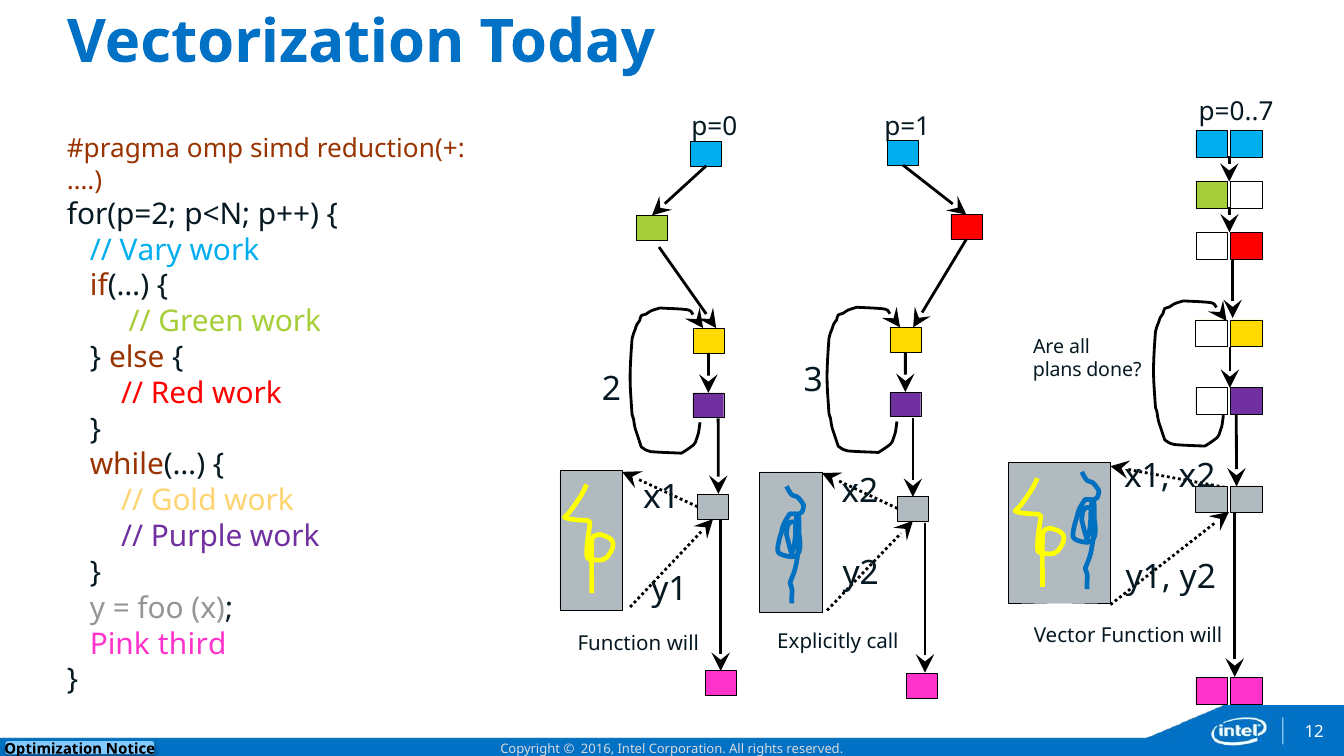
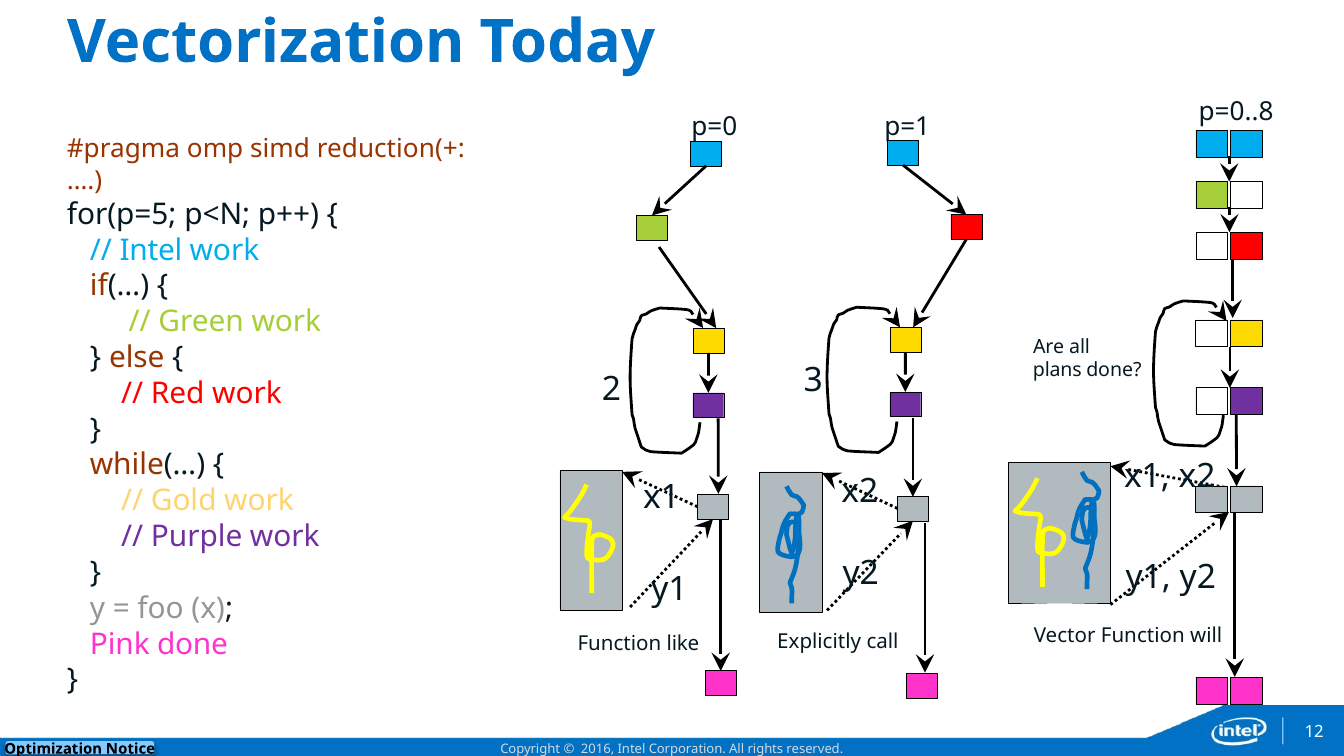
p=0..7: p=0..7 -> p=0..8 (1236, 112)
for(p=2: for(p=2 -> for(p=5 (122, 214)
Vary: Vary -> Intel (151, 250)
Pink third: third -> done (192, 644)
will: will -> like (683, 644)
